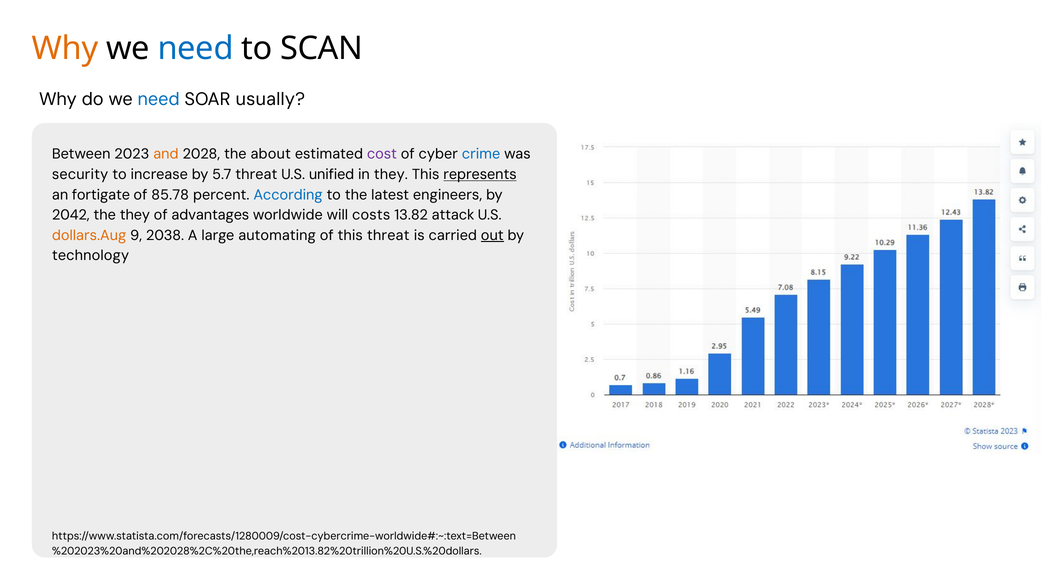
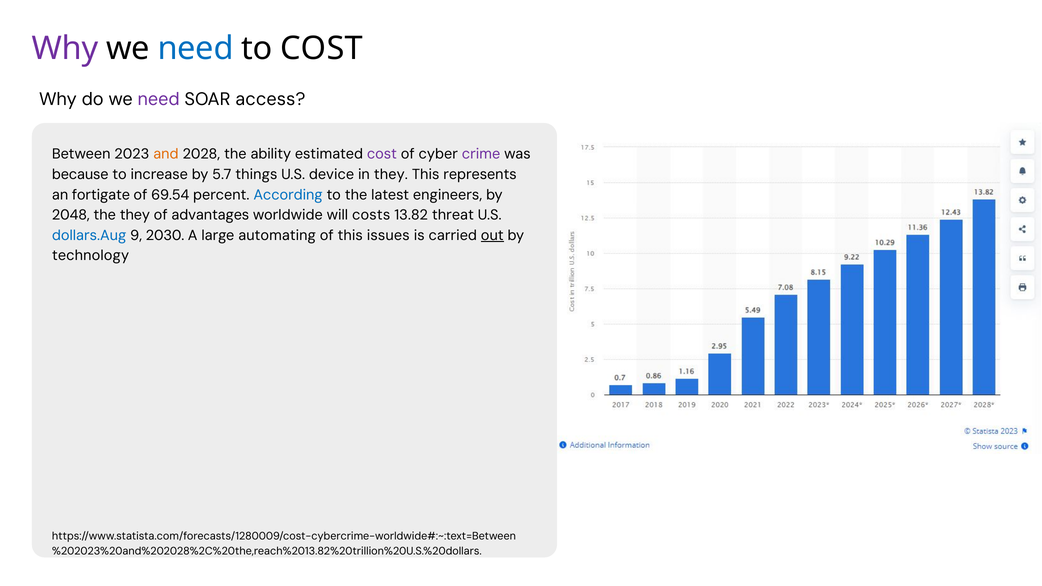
Why colour: orange -> purple (65, 49)
to SCAN: SCAN -> COST (321, 49)
need colour: blue -> purple (159, 99)
usually: usually -> access (270, 99)
about: about -> ability (271, 154)
crime colour: blue -> purple (481, 154)
security: security -> because (80, 175)
5.7 threat: threat -> things (256, 175)
unified: unified -> device (331, 175)
represents underline: present -> none (480, 175)
85.78: 85.78 -> 69.54 (170, 195)
2042: 2042 -> 2048 (71, 215)
attack: attack -> threat (453, 215)
dollars.Aug colour: orange -> blue (89, 235)
2038: 2038 -> 2030 (165, 235)
this threat: threat -> issues (388, 235)
